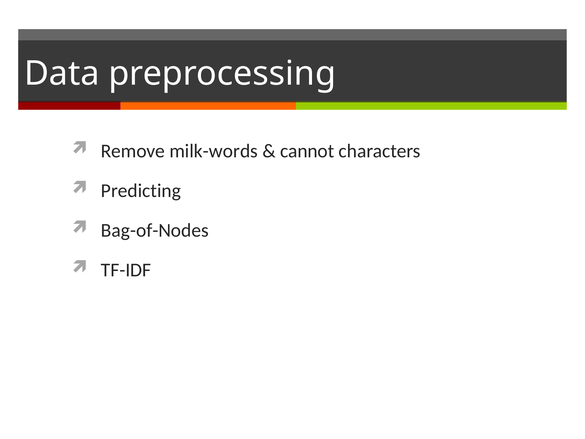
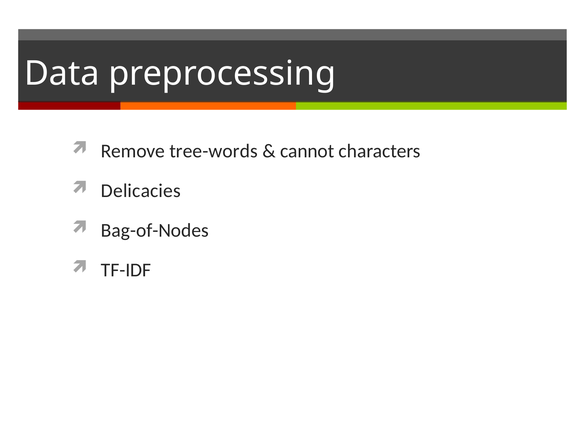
milk-words: milk-words -> tree-words (214, 151)
Predicting: Predicting -> Delicacies (141, 191)
